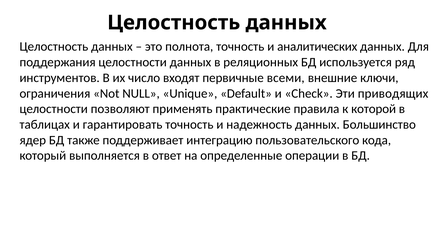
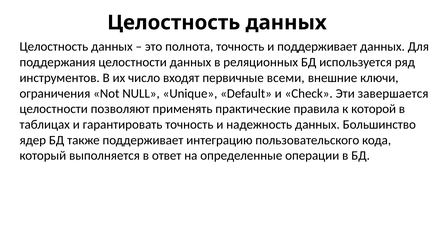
и аналитических: аналитических -> поддерживает (317, 47)
приводящих: приводящих -> завершается (393, 94)
